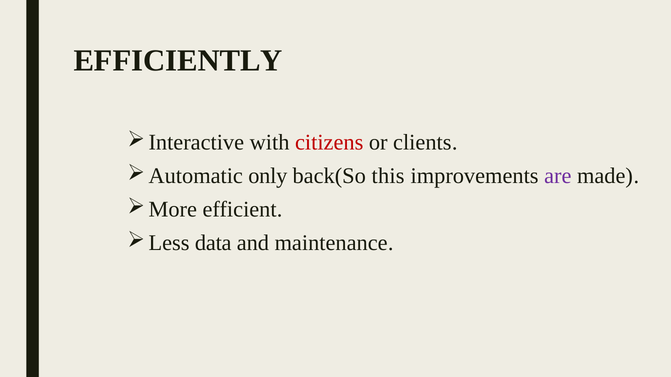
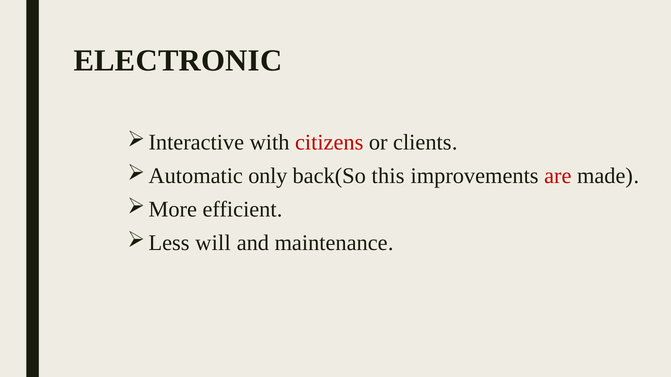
EFFICIENTLY: EFFICIENTLY -> ELECTRONIC (178, 61)
are colour: purple -> red (558, 176)
data: data -> will (213, 243)
